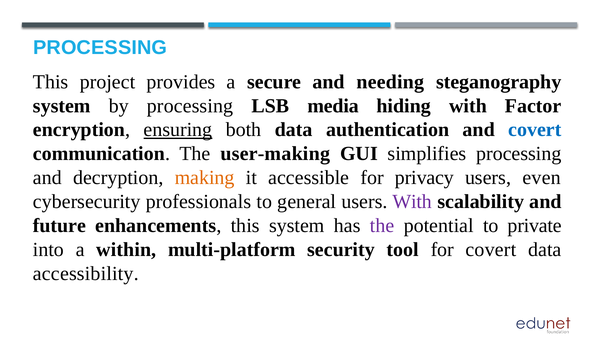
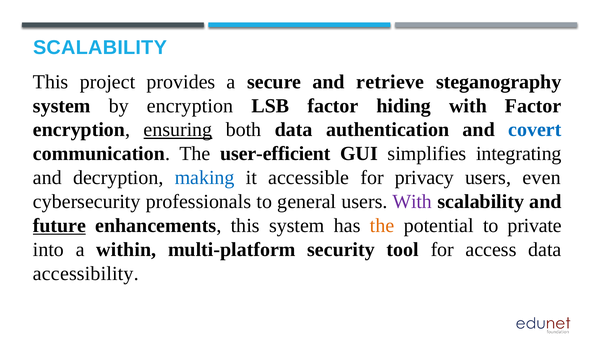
PROCESSING: PROCESSING -> SCALABILITY (100, 48)
needing: needing -> retrieve (390, 82)
by processing: processing -> encryption (190, 106)
LSB media: media -> factor (333, 106)
user-making: user-making -> user-efficient (275, 154)
simplifies processing: processing -> integrating (519, 154)
making colour: orange -> blue (205, 178)
future underline: none -> present (59, 226)
the colour: purple -> orange (382, 226)
for covert: covert -> access (491, 250)
